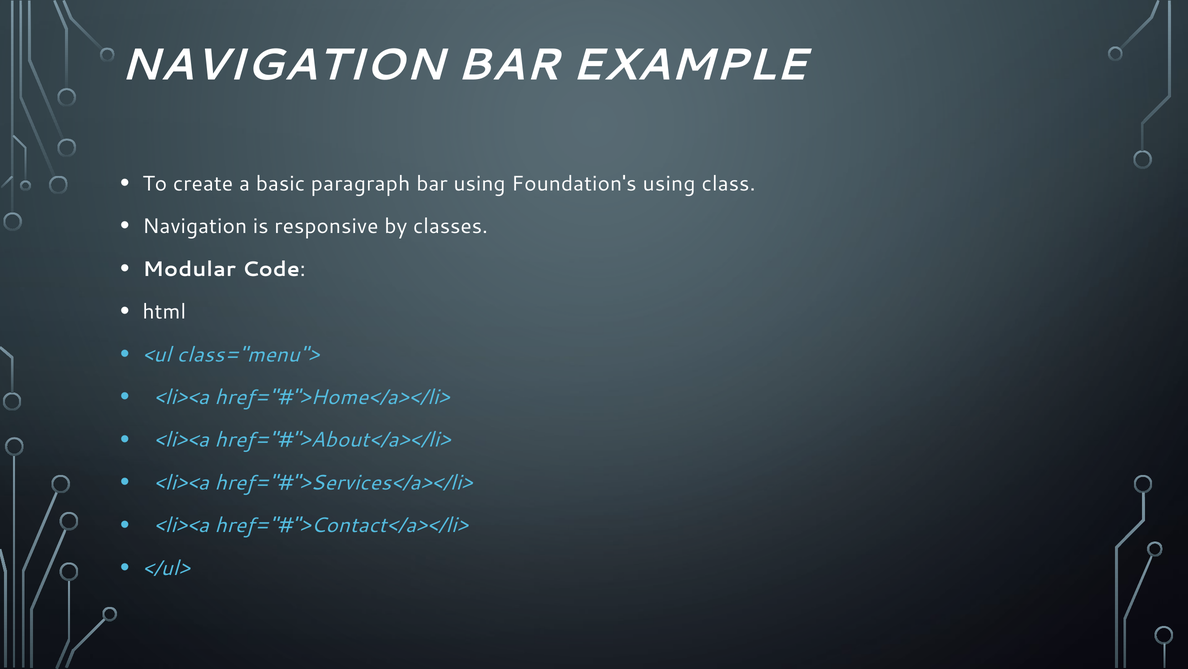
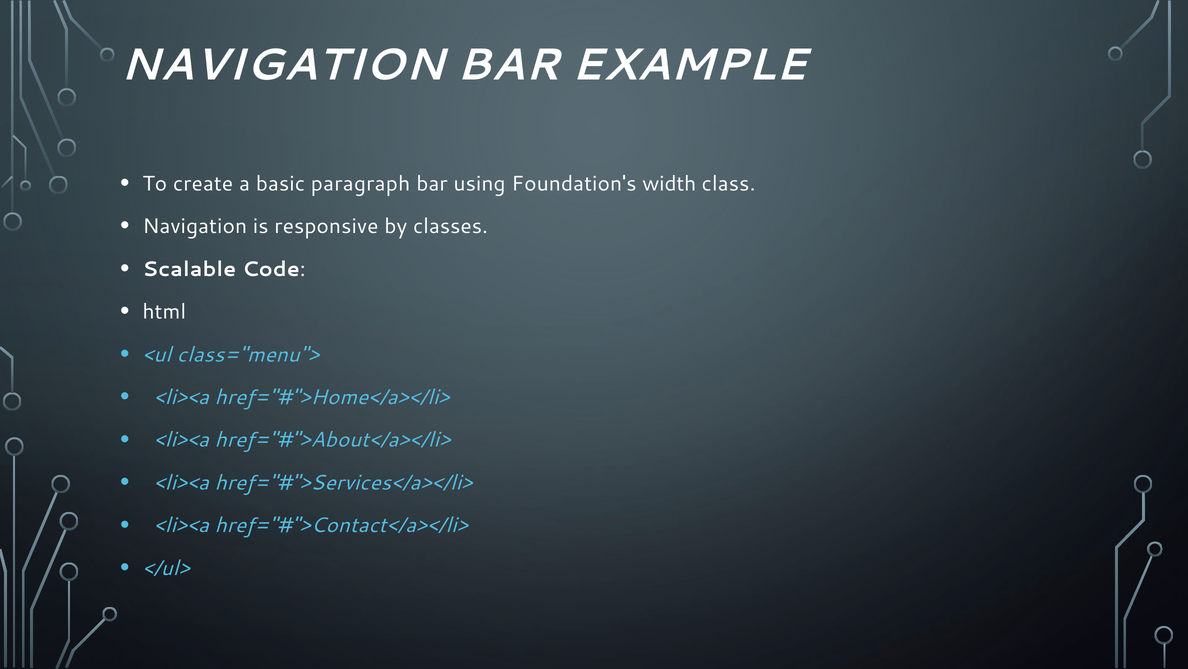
Foundation's using: using -> width (669, 183)
Modular: Modular -> Scalable (189, 269)
